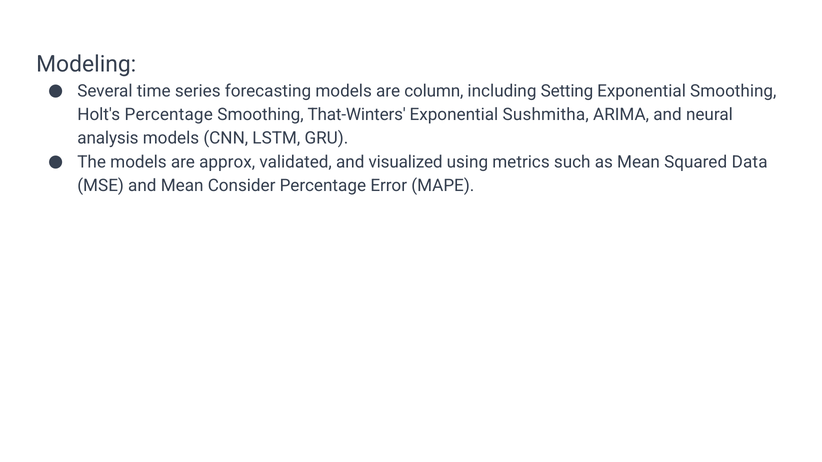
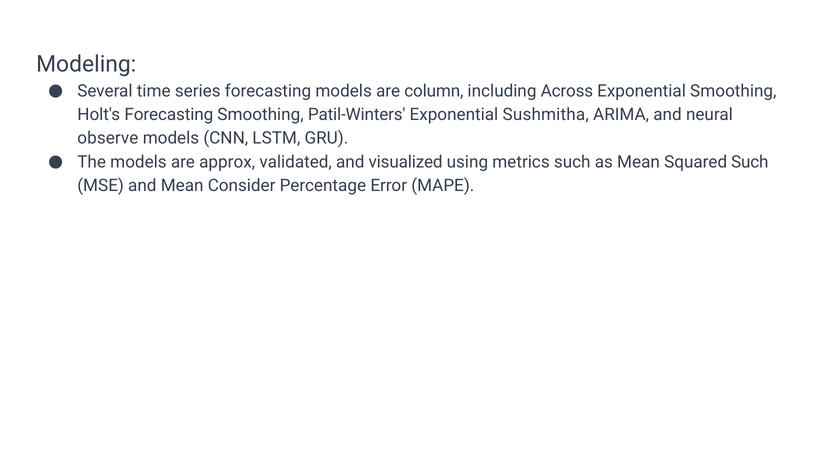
Setting: Setting -> Across (567, 91)
Holt's Percentage: Percentage -> Forecasting (169, 115)
That-Winters: That-Winters -> Patil-Winters (357, 115)
analysis: analysis -> observe (108, 138)
Squared Data: Data -> Such (750, 162)
